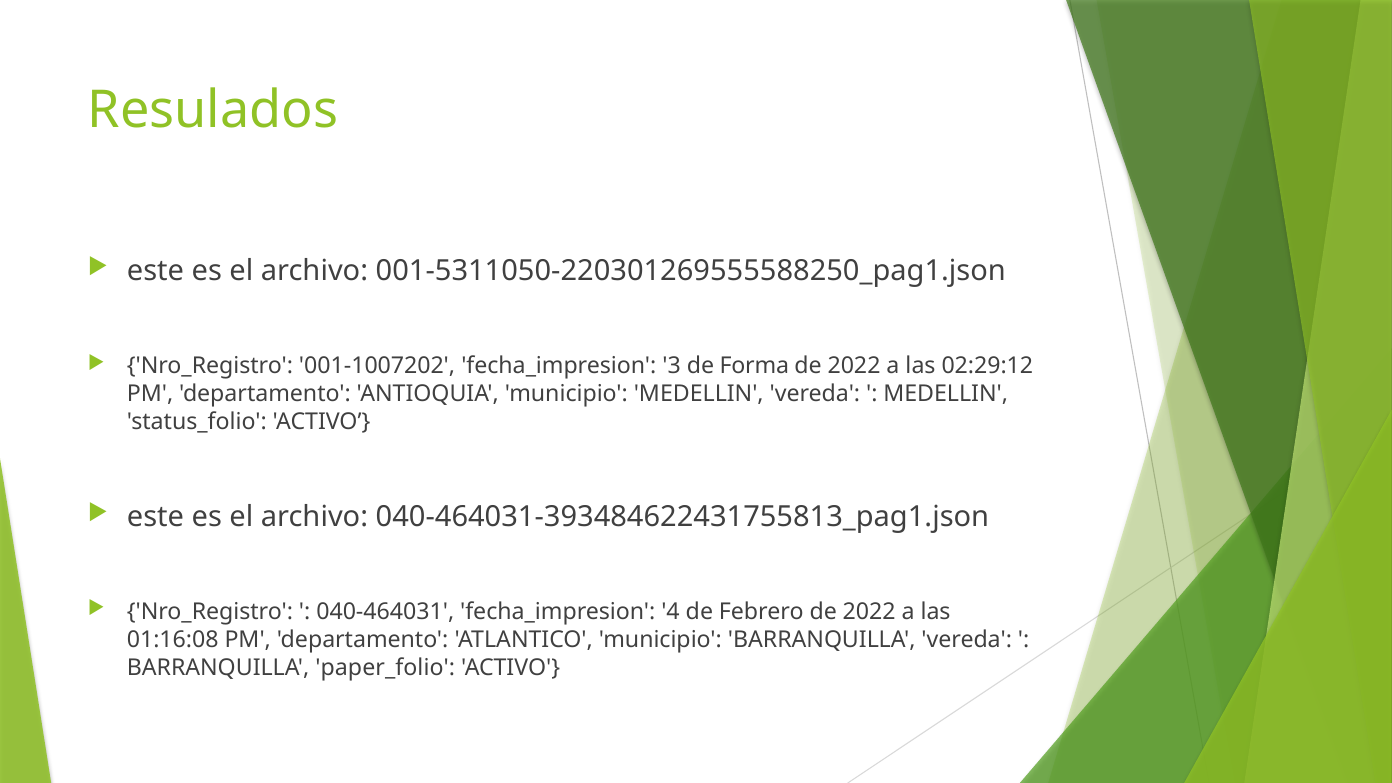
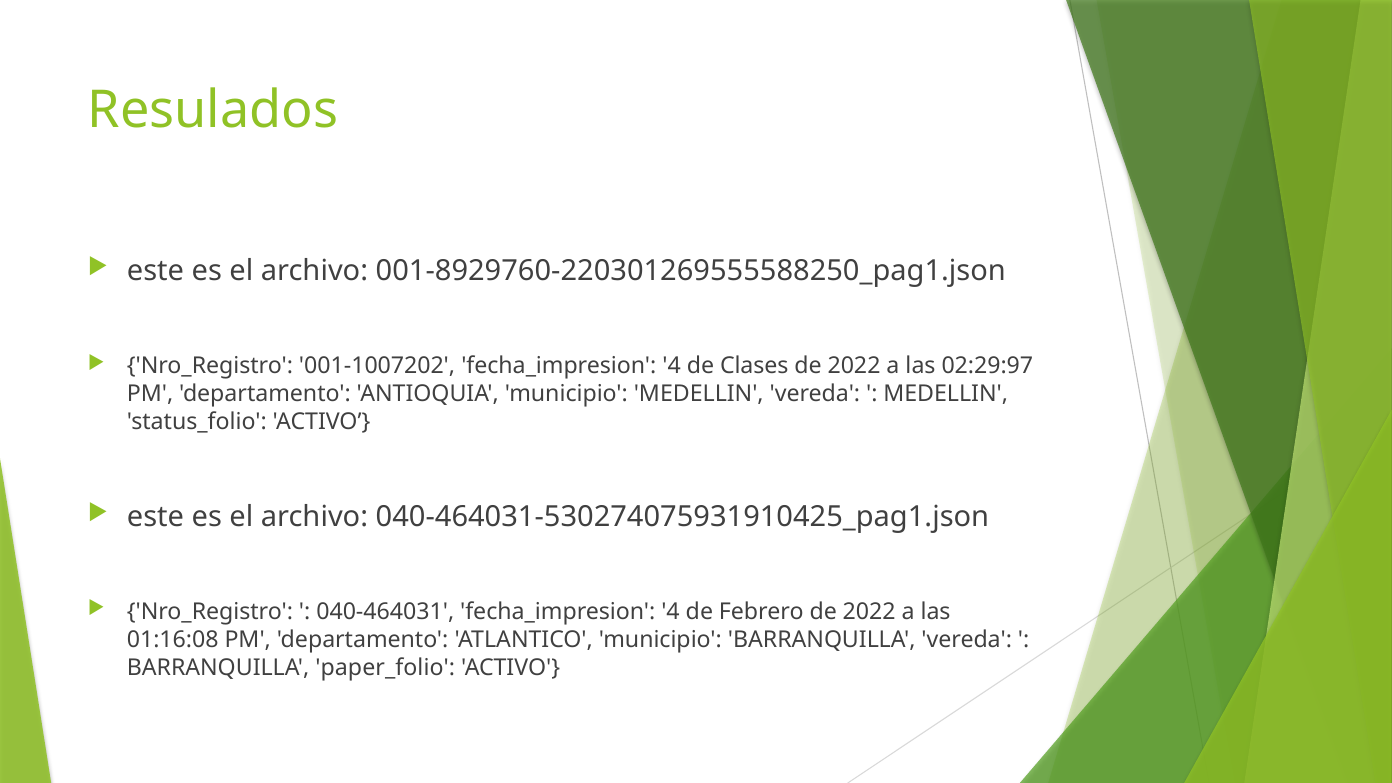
001-5311050-220301269555588250_pag1.json: 001-5311050-220301269555588250_pag1.json -> 001-8929760-220301269555588250_pag1.json (691, 271)
001-1007202 fecha_impresion 3: 3 -> 4 (672, 366)
Forma: Forma -> Clases (754, 366)
02:29:12: 02:29:12 -> 02:29:97 (987, 366)
040-464031-393484622431755813_pag1.json: 040-464031-393484622431755813_pag1.json -> 040-464031-530274075931910425_pag1.json (682, 517)
